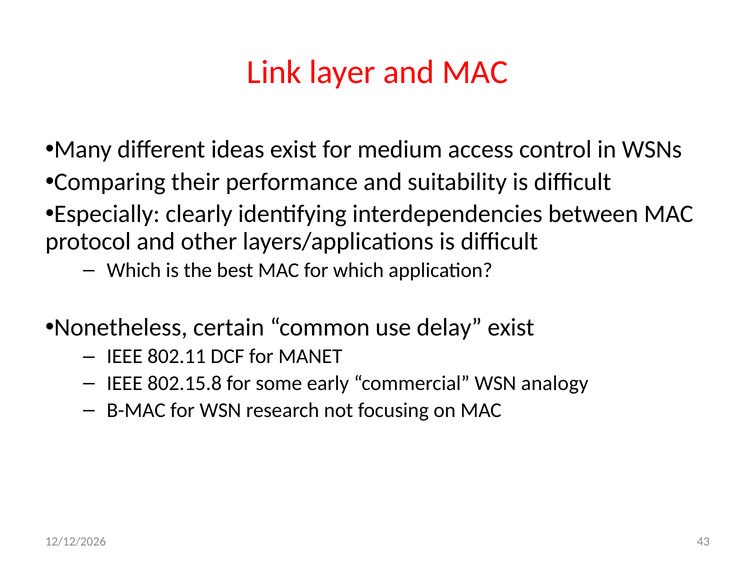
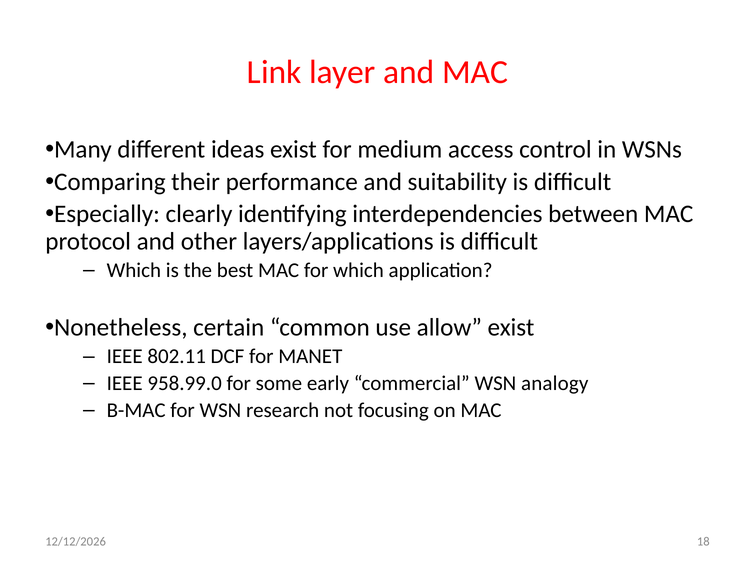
delay: delay -> allow (449, 327)
802.15.8: 802.15.8 -> 958.99.0 (185, 383)
43: 43 -> 18 (703, 541)
